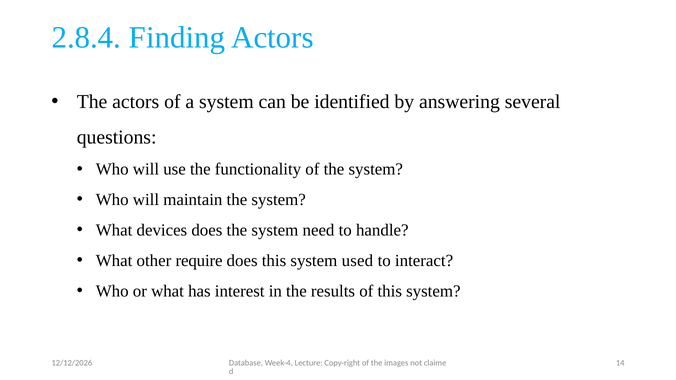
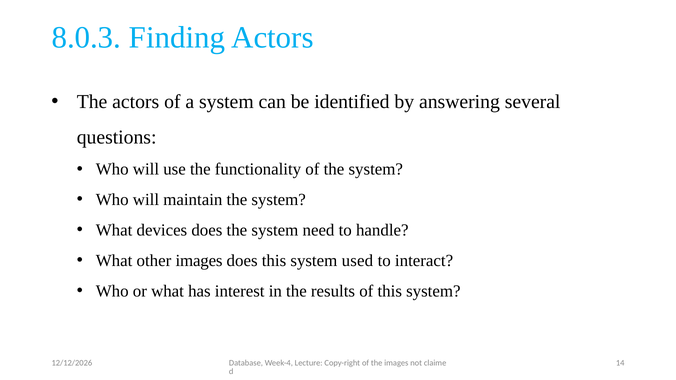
2.8.4: 2.8.4 -> 8.0.3 (86, 38)
other require: require -> images (199, 261)
